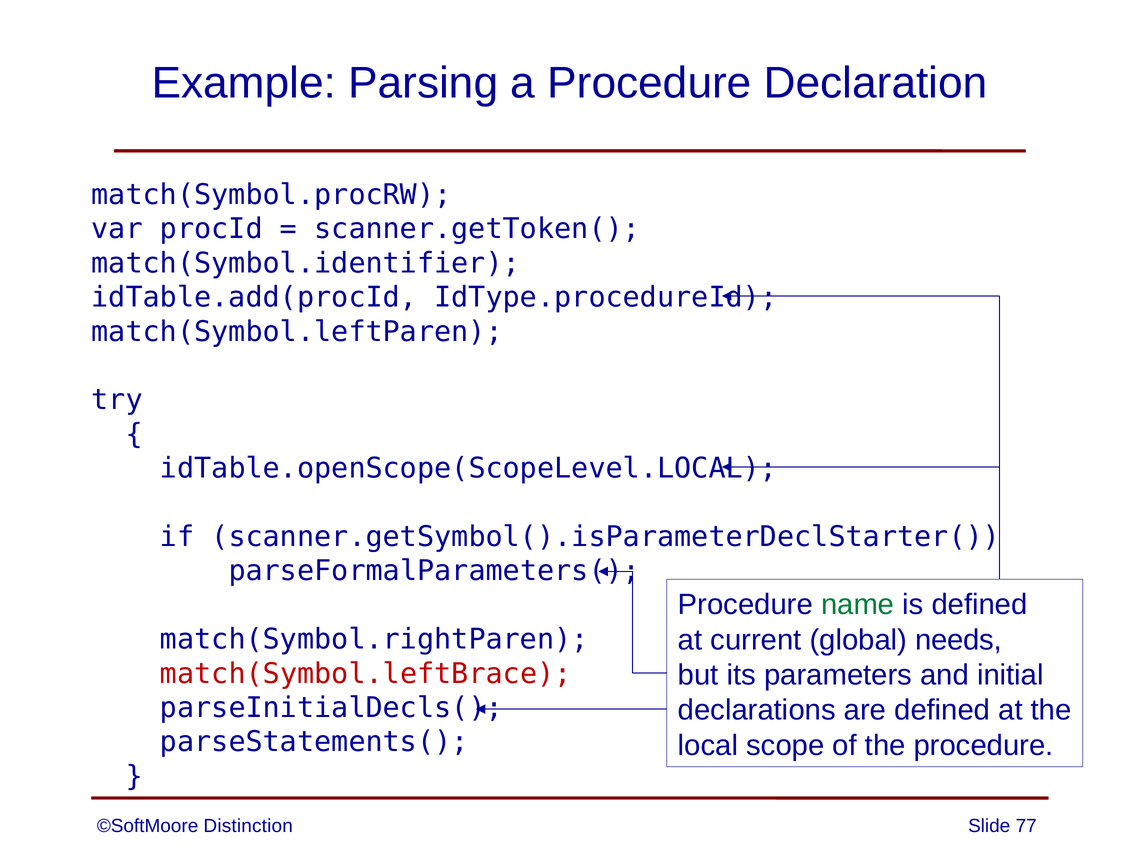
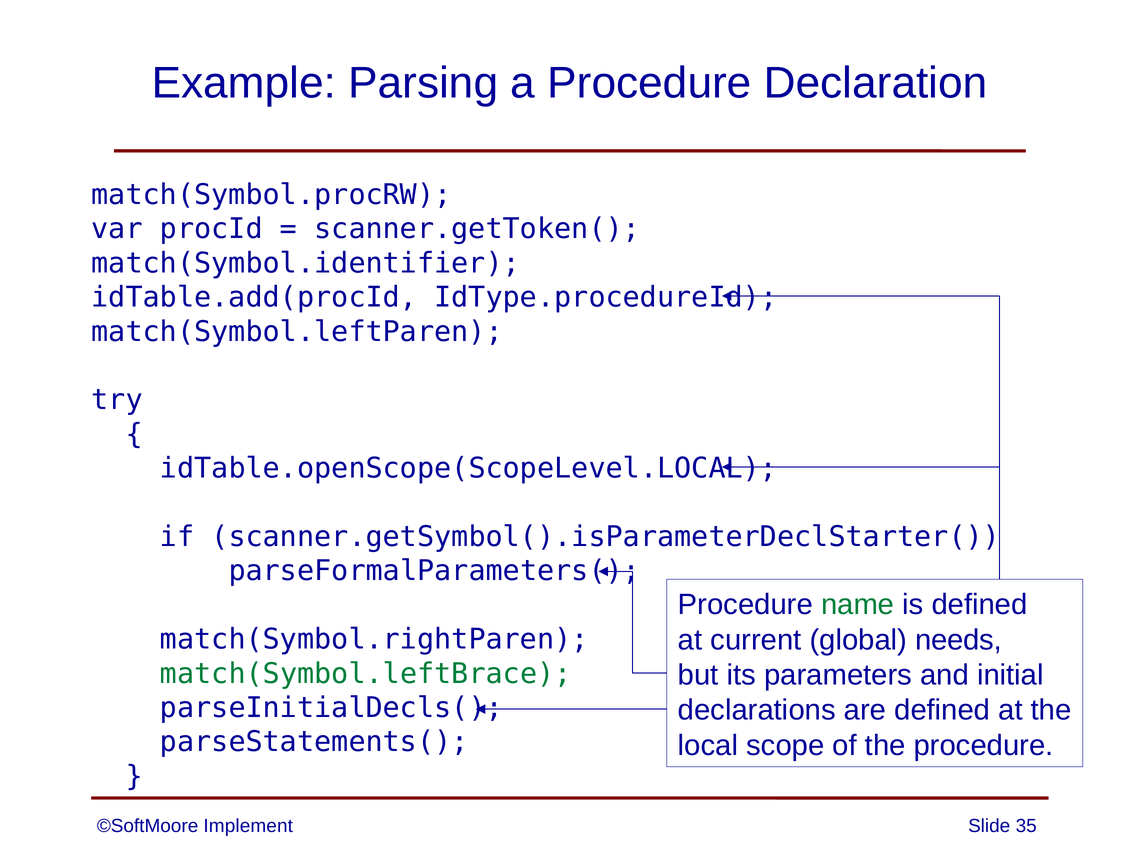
match(Symbol.leftBrace colour: red -> green (366, 674)
Distinction: Distinction -> Implement (248, 826)
77: 77 -> 35 (1026, 826)
